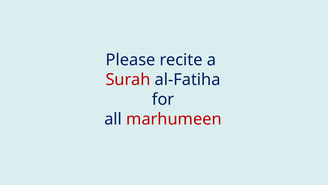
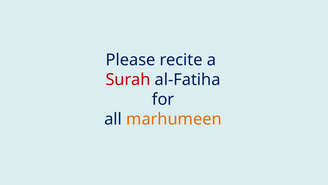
marhumeen colour: red -> orange (174, 119)
